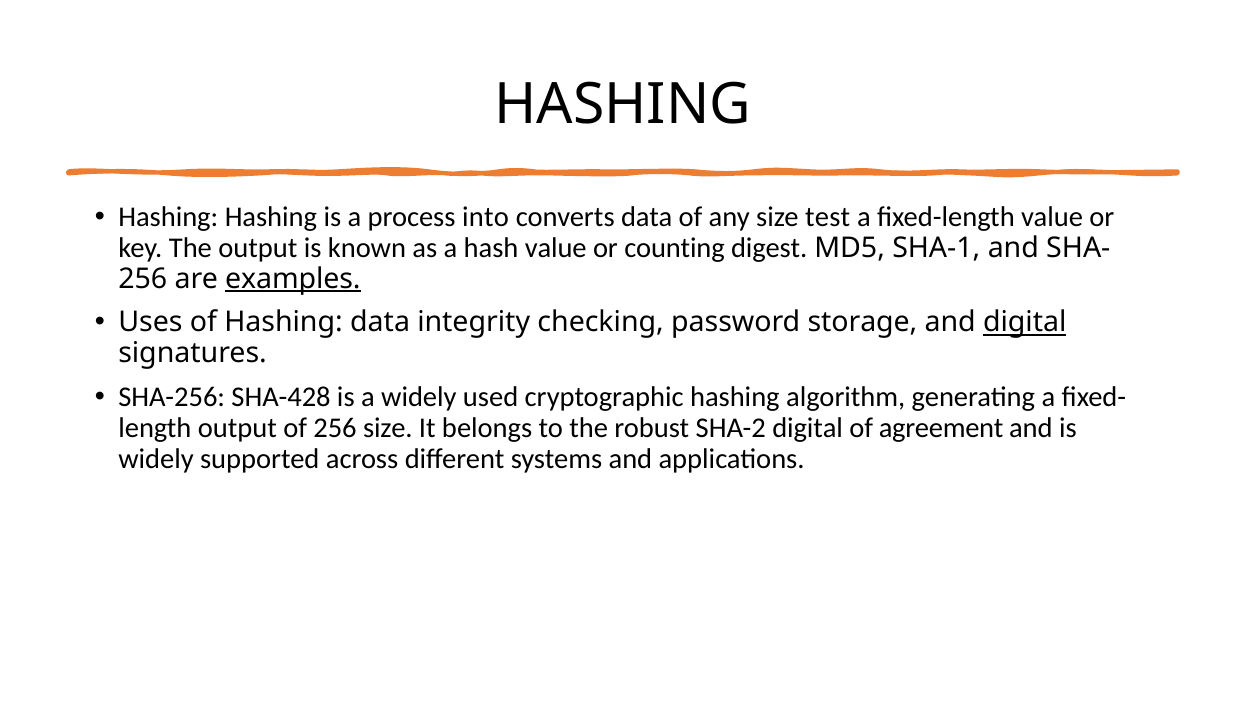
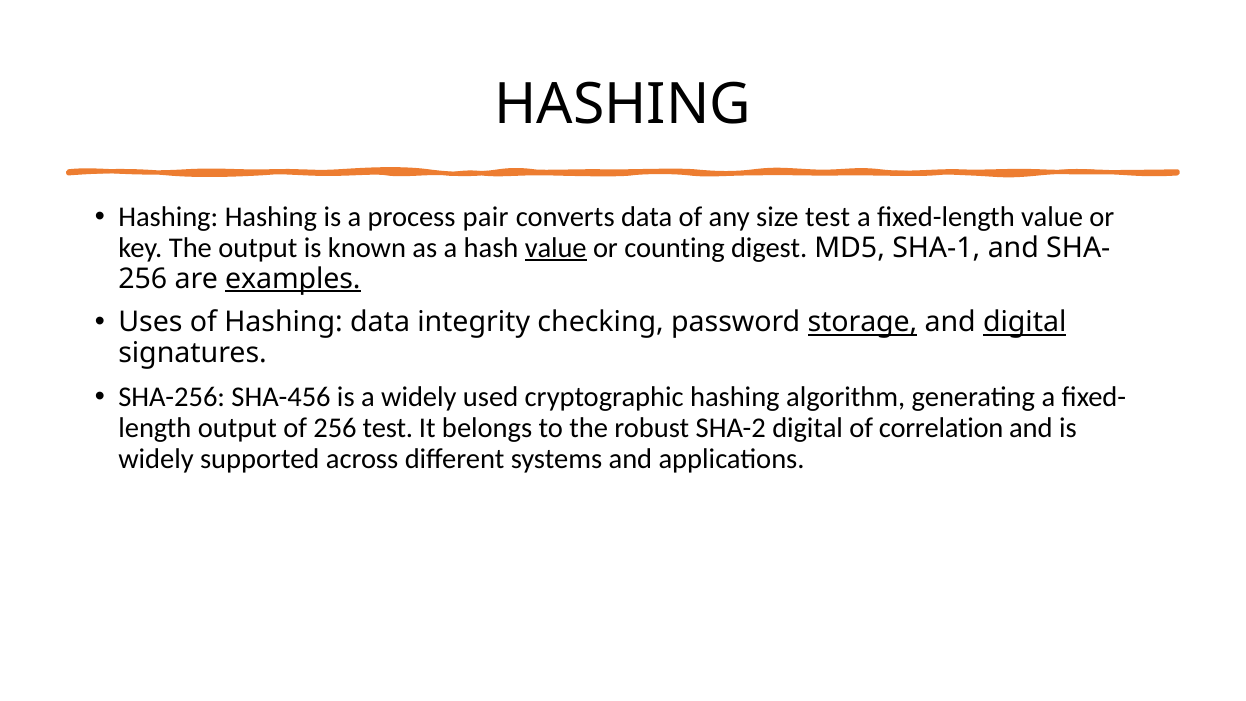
into: into -> pair (486, 217)
value underline: none -> present (556, 248)
storage underline: none -> present (862, 322)
SHA-428: SHA-428 -> SHA-456 (281, 397)
256 size: size -> test (388, 428)
agreement: agreement -> correlation (941, 428)
